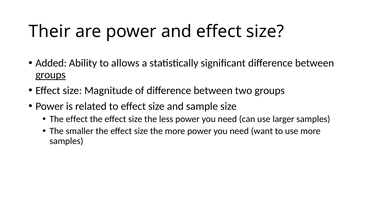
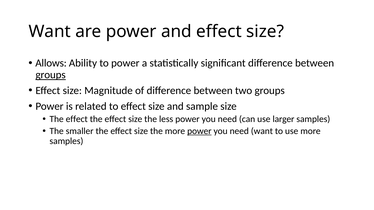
Their: Their -> Want (50, 31)
Added: Added -> Allows (51, 63)
to allows: allows -> power (125, 63)
power underline: none -> present (199, 131)
